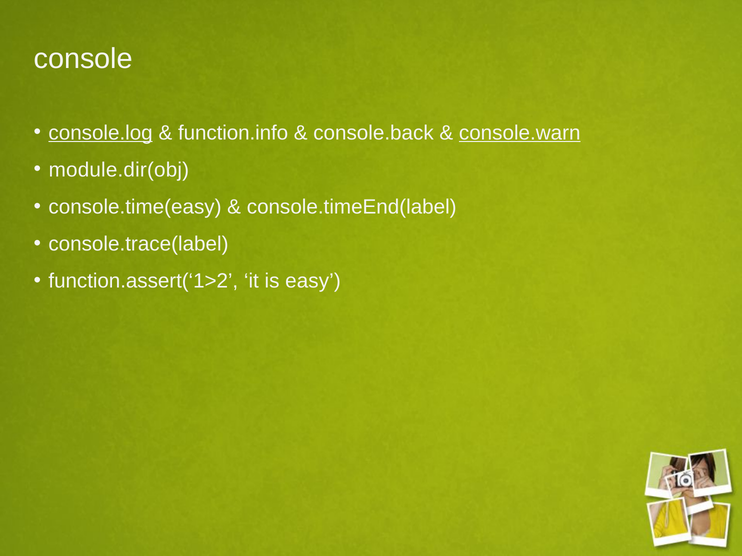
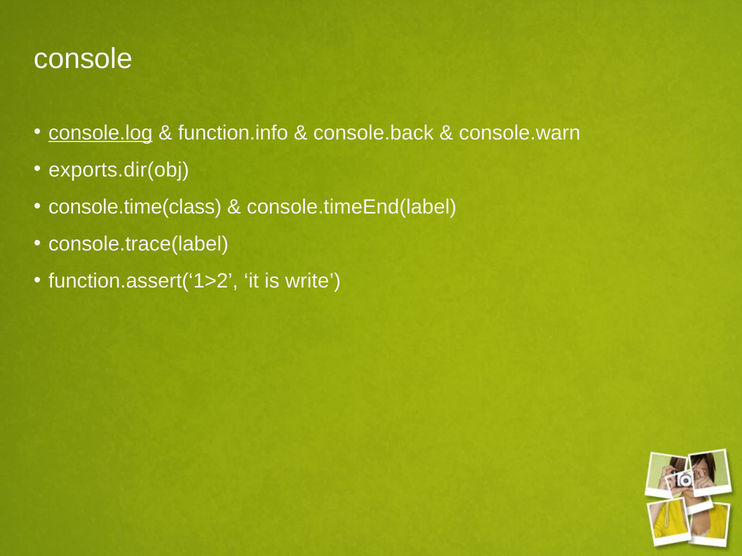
console.warn underline: present -> none (520, 133)
module.dir(obj: module.dir(obj -> exports.dir(obj (119, 170)
console.time(easy: console.time(easy -> console.time(class (135, 207)
easy: easy -> write (313, 281)
